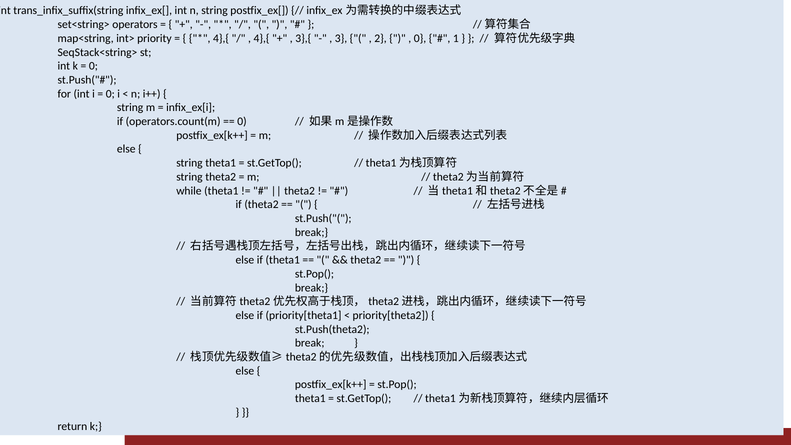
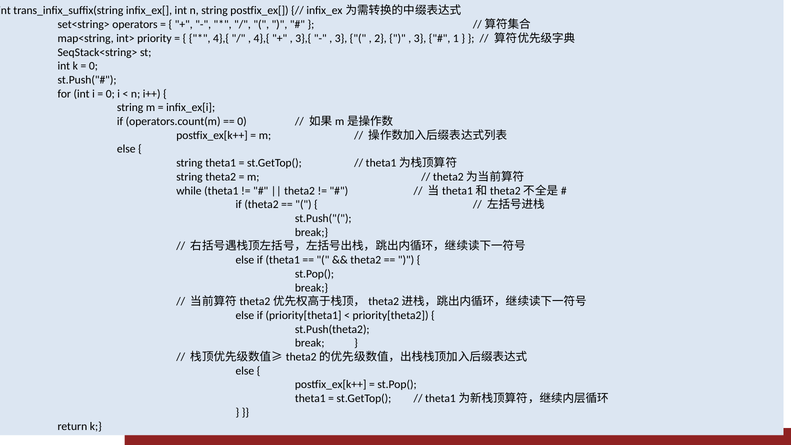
0: 0 -> 3 (420, 38)
